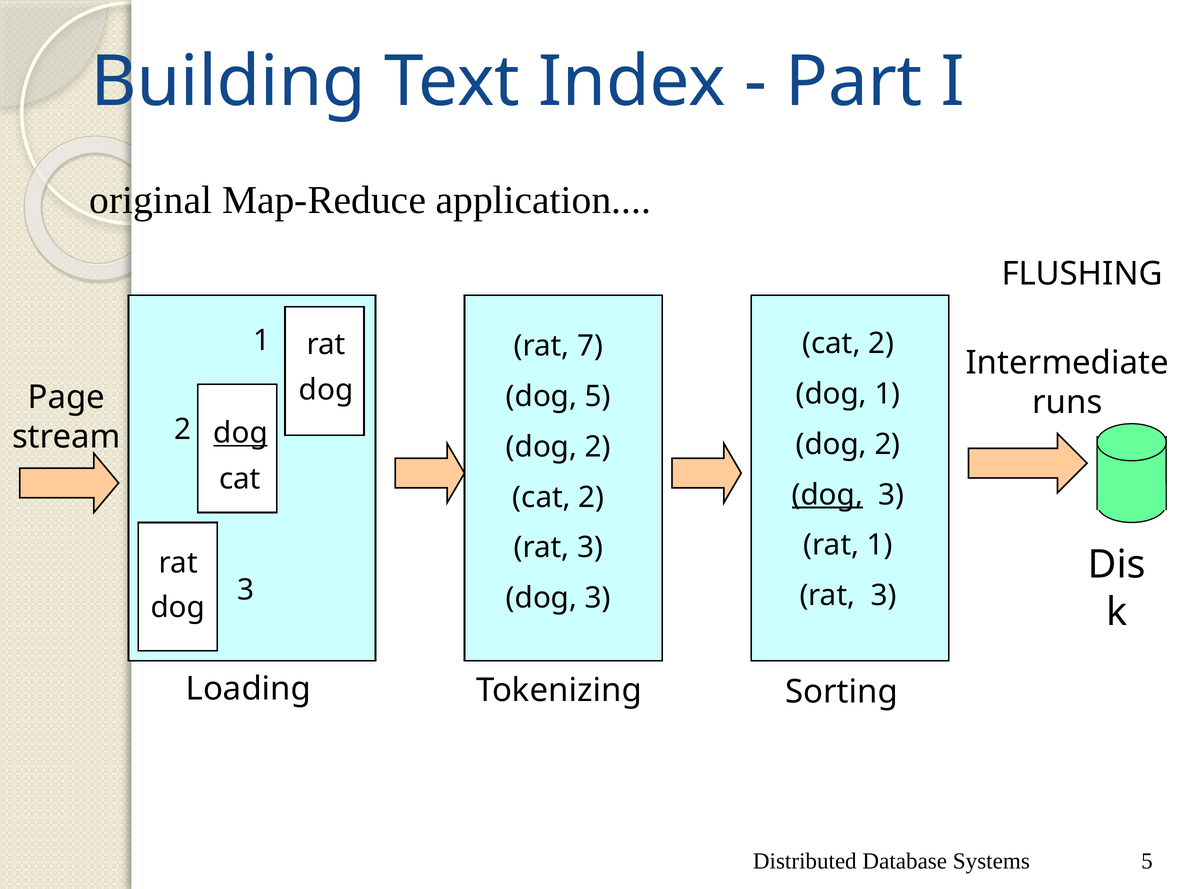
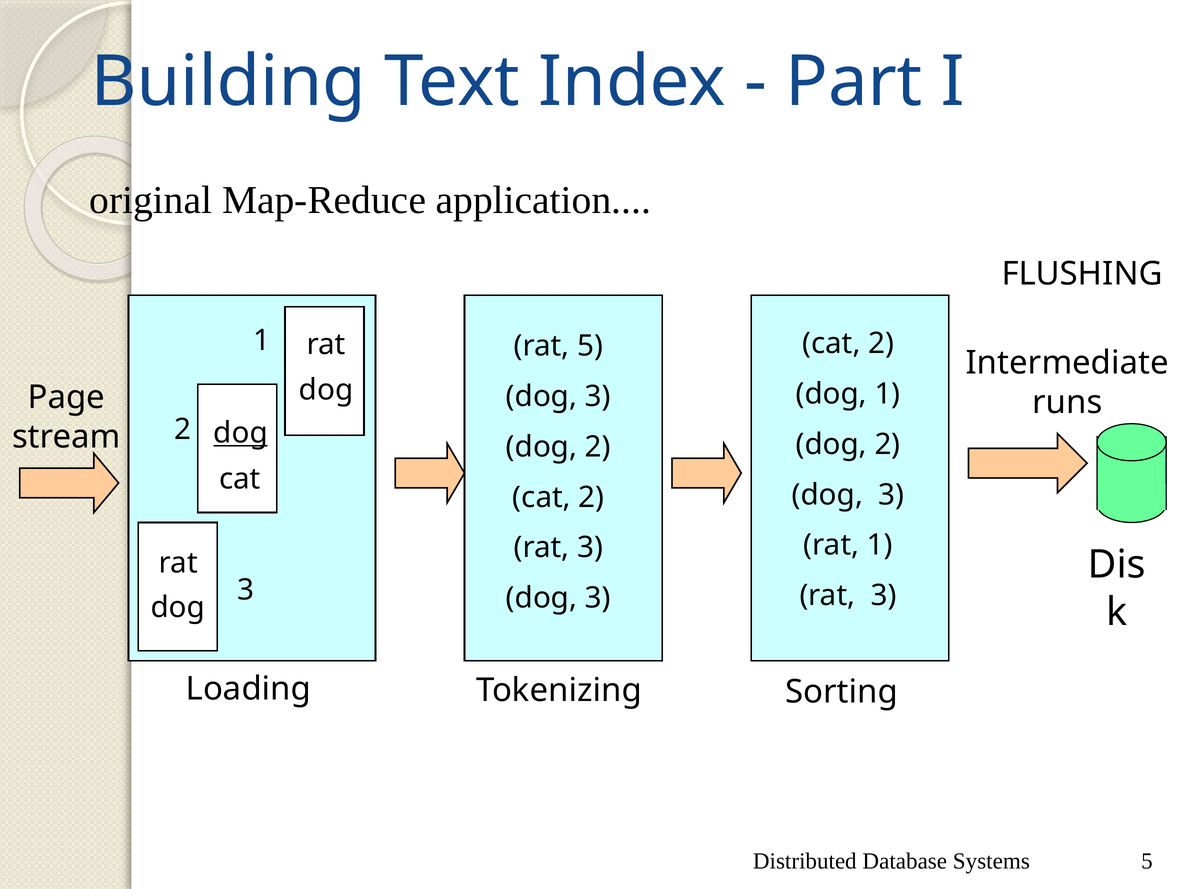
rat 7: 7 -> 5 (590, 346)
5: 5 -> 3 (598, 397)
dog underline: present -> none (827, 495)
